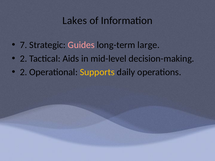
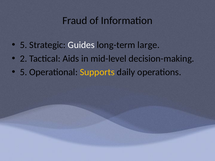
Lakes: Lakes -> Fraud (75, 21)
7: 7 -> 5 (24, 45)
Guides colour: pink -> white (81, 45)
2: 2 -> 5 (24, 72)
